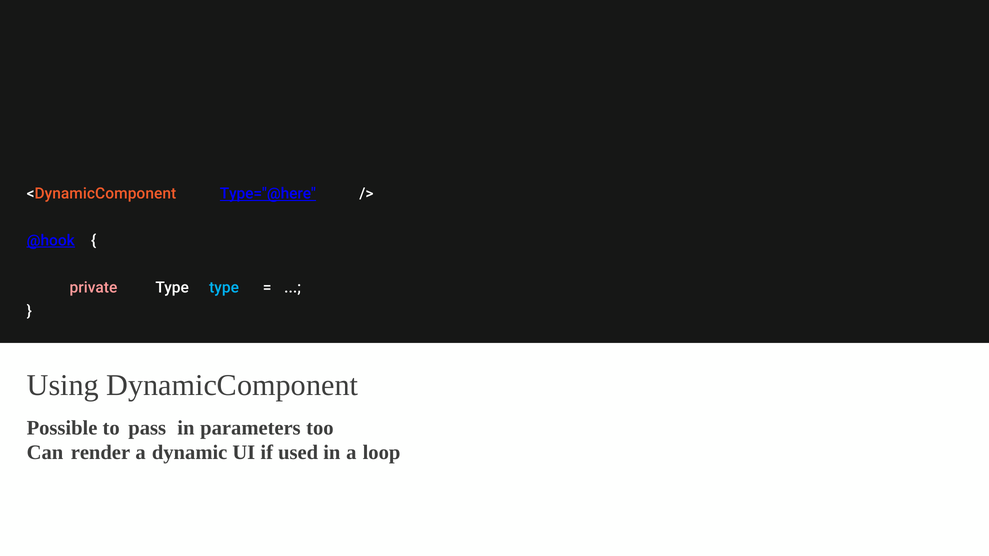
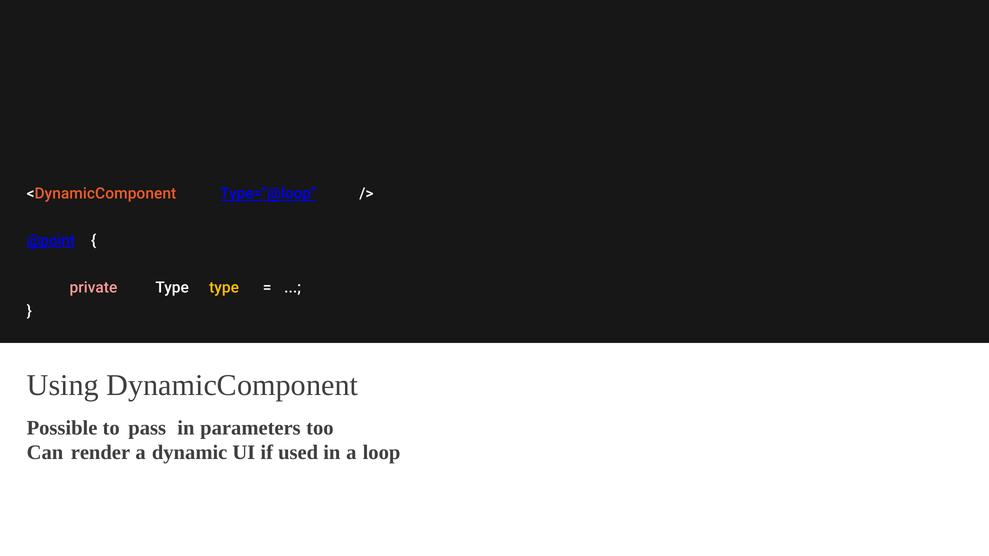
Type="@here: Type="@here -> Type="@loop (268, 194)
@hook: @hook -> @point (51, 241)
type colour: light blue -> yellow (224, 288)
